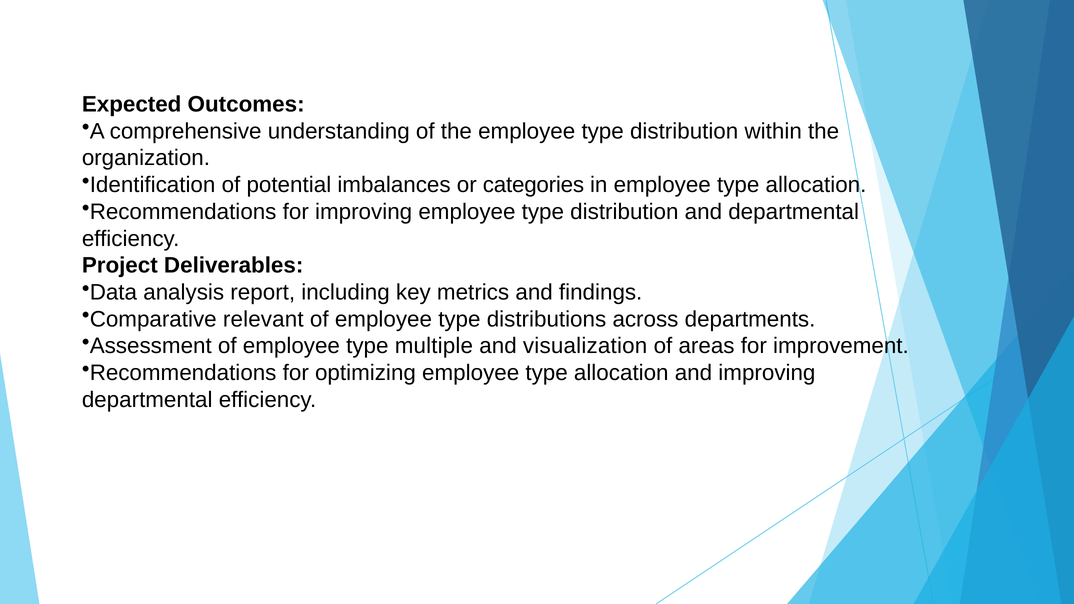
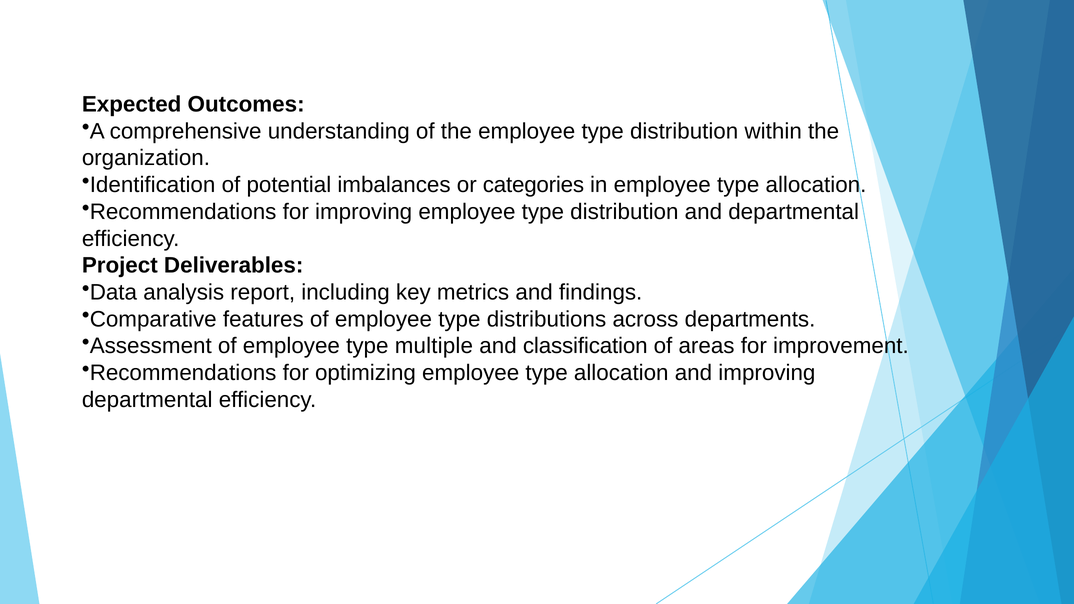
relevant: relevant -> features (263, 319)
visualization: visualization -> classification (585, 346)
